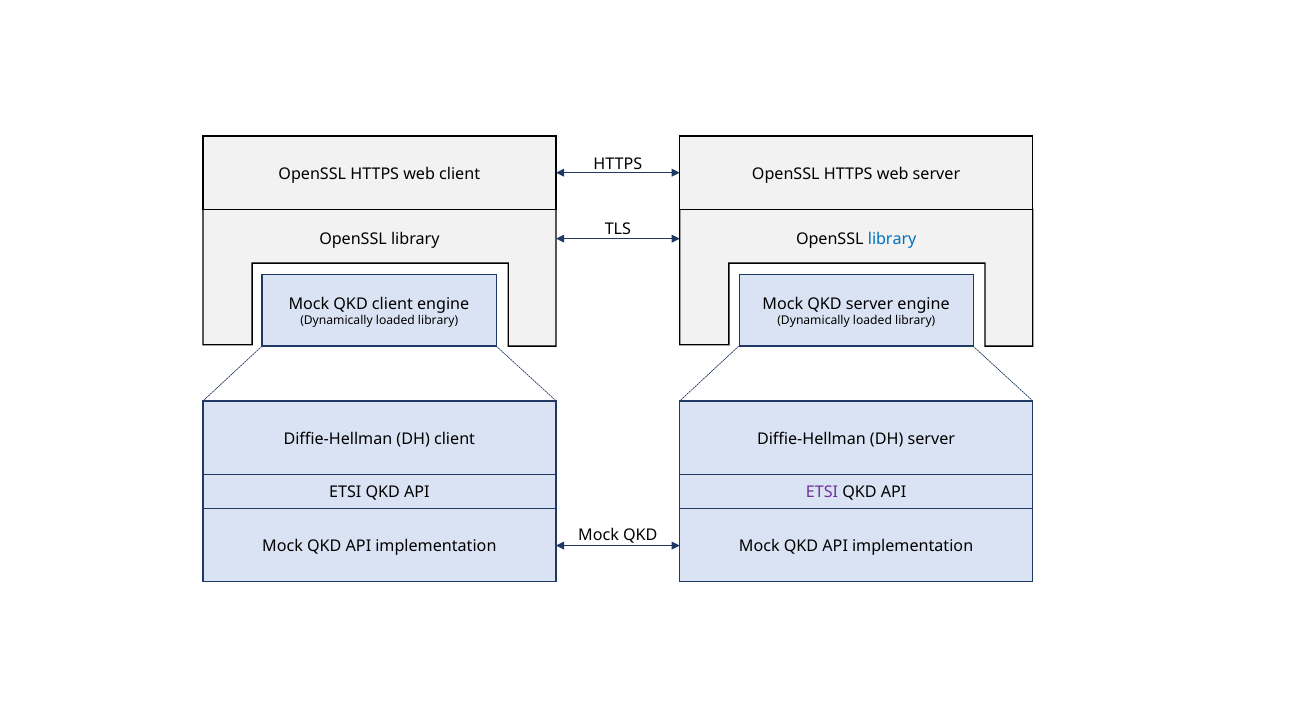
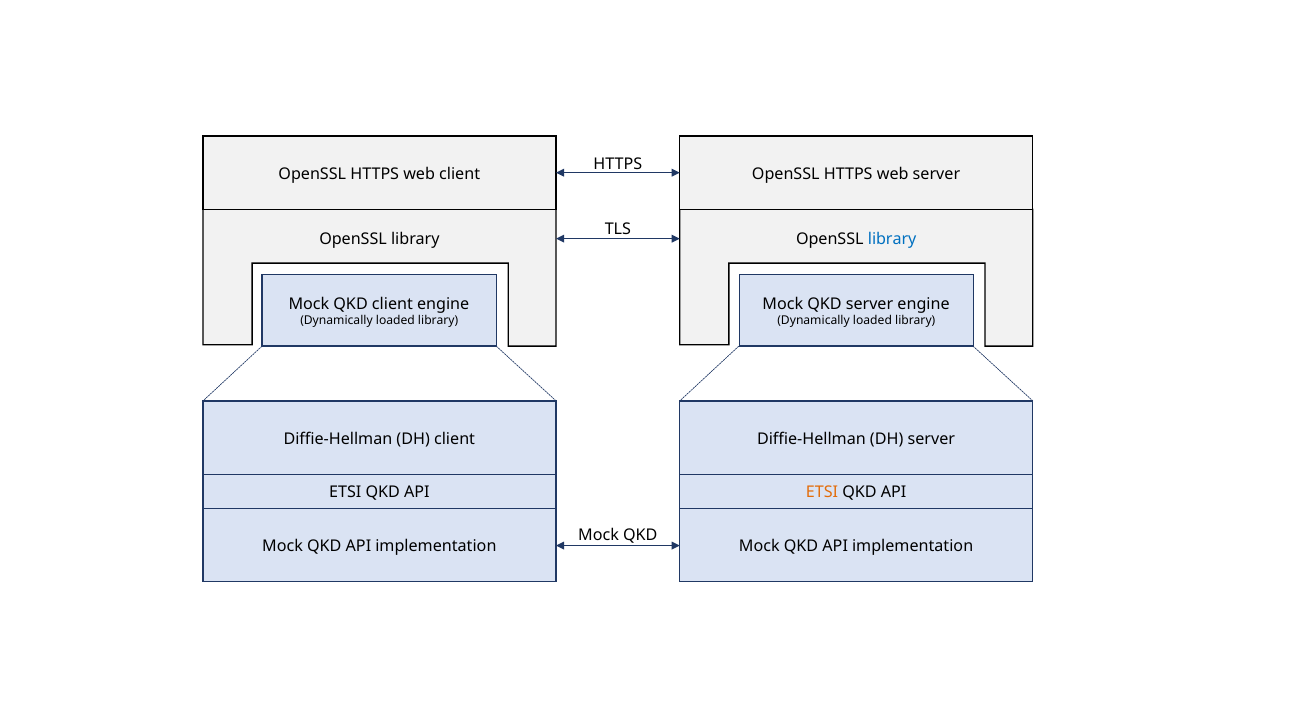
ETSI colour: purple -> orange (822, 492)
